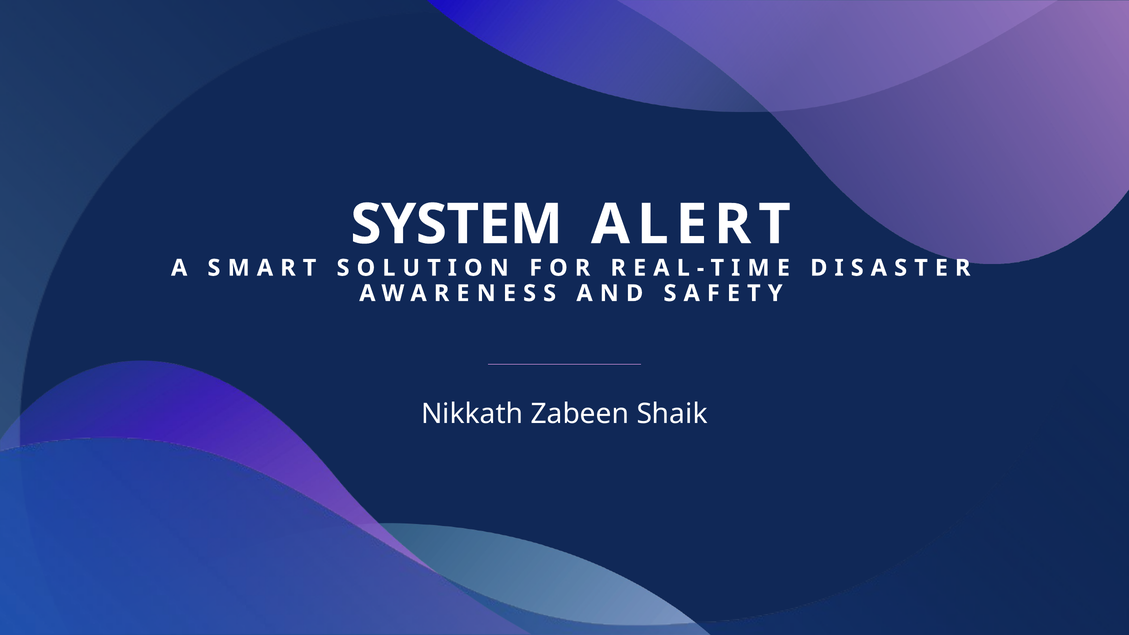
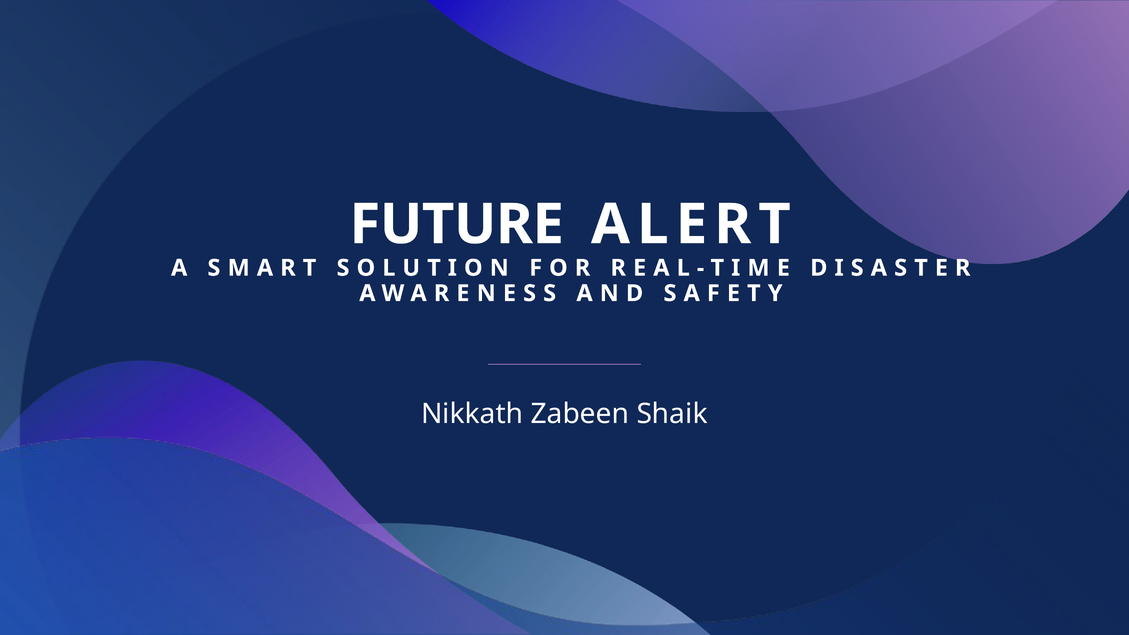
SYSTEM: SYSTEM -> FUTURE (457, 225)
